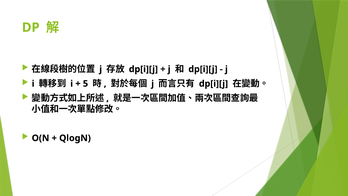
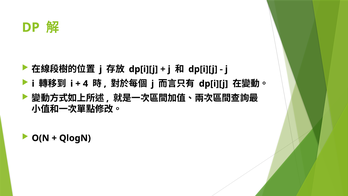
5: 5 -> 4 (85, 84)
